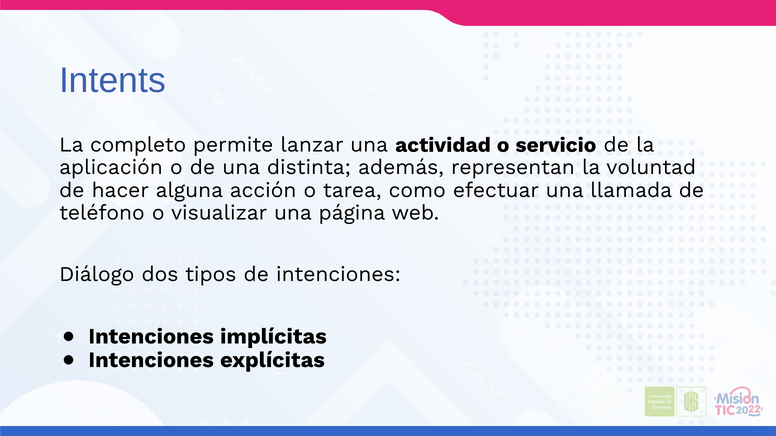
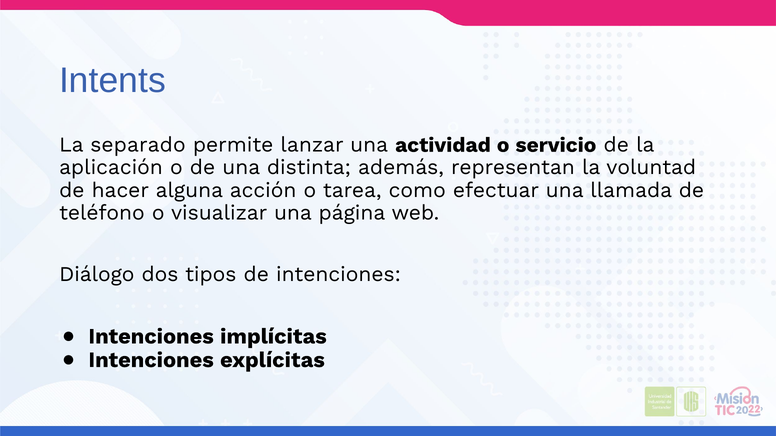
completo: completo -> separado (138, 145)
